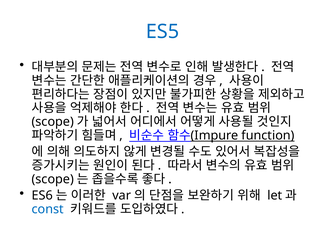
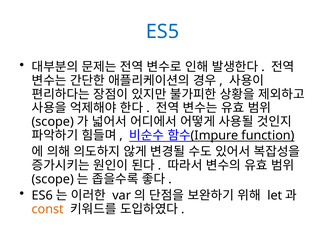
const colour: blue -> orange (48, 209)
